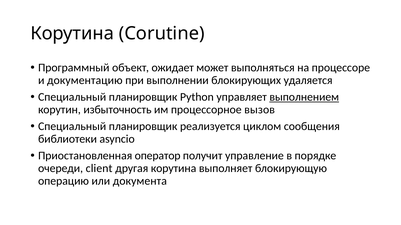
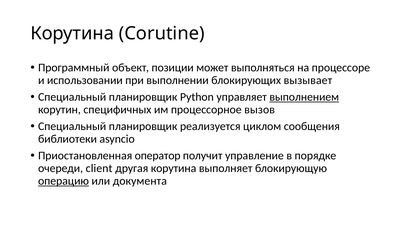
ожидает: ожидает -> позиции (173, 68)
документацию: документацию -> использовании (85, 80)
удаляется: удаляется -> вызывает (308, 80)
избыточность: избыточность -> специфичных (117, 110)
операцию underline: none -> present (64, 181)
